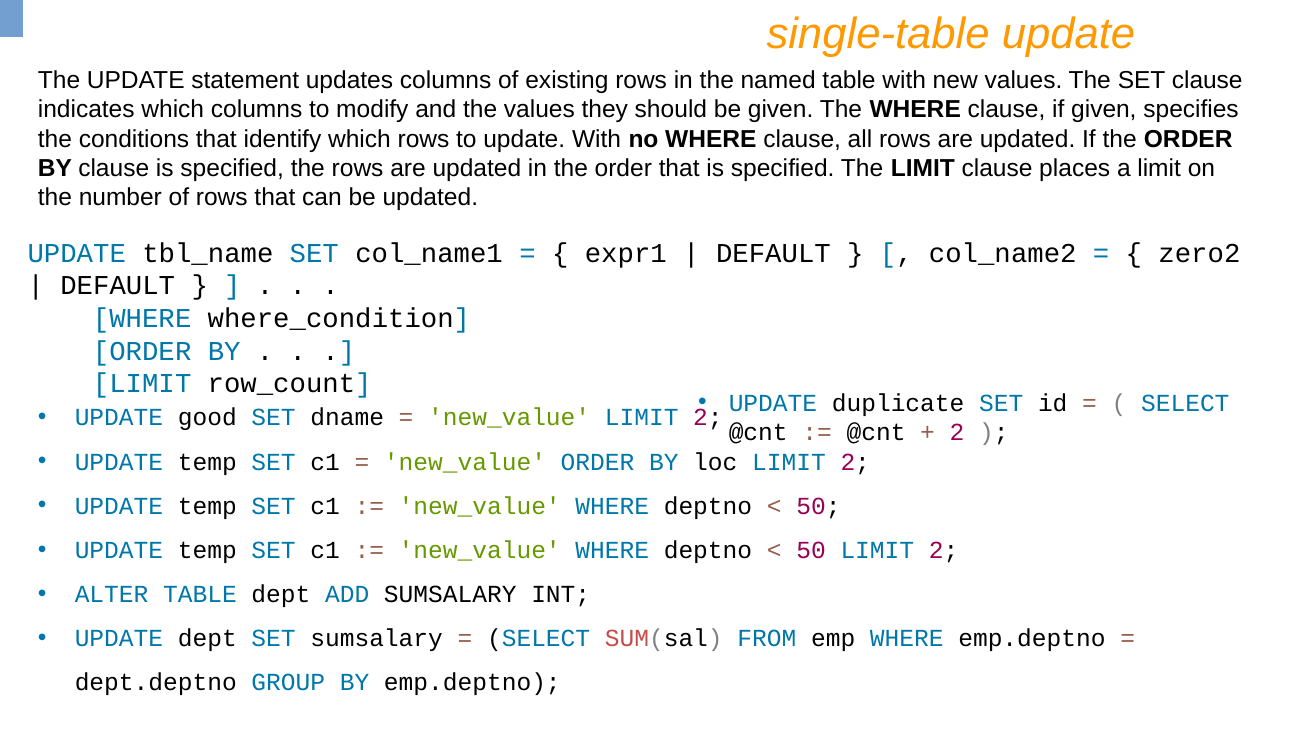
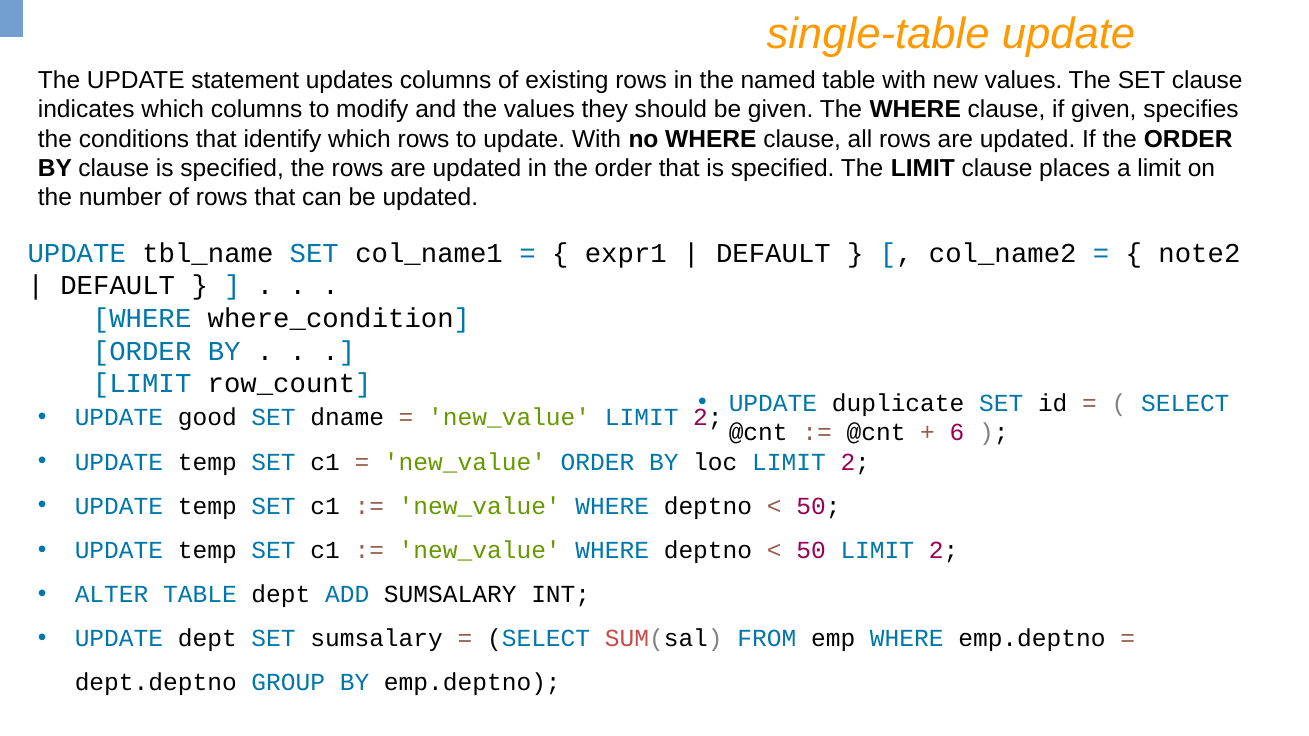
zero2: zero2 -> note2 (1199, 253)
2: 2 -> 6 (957, 433)
